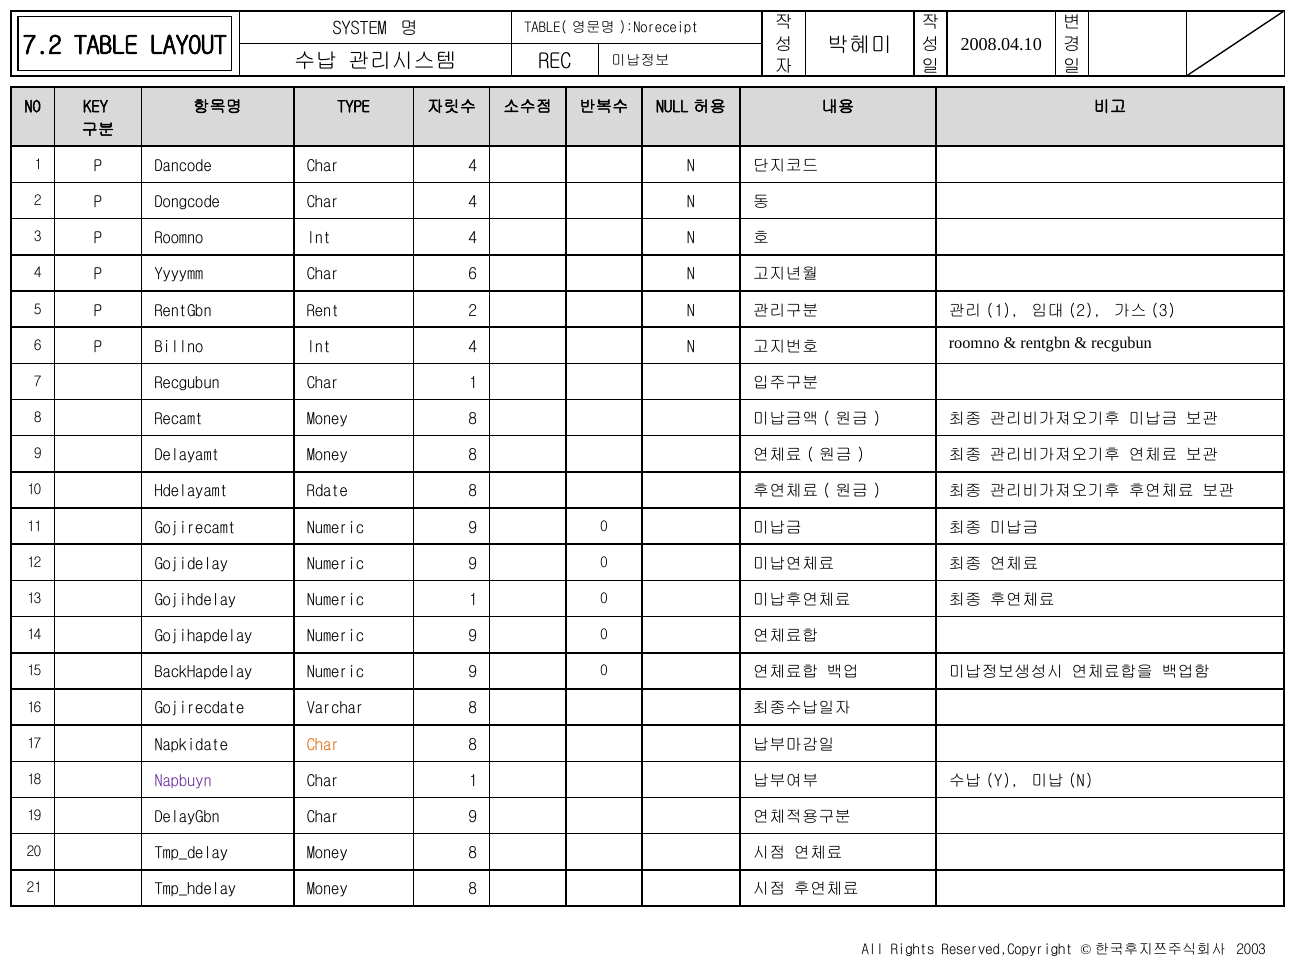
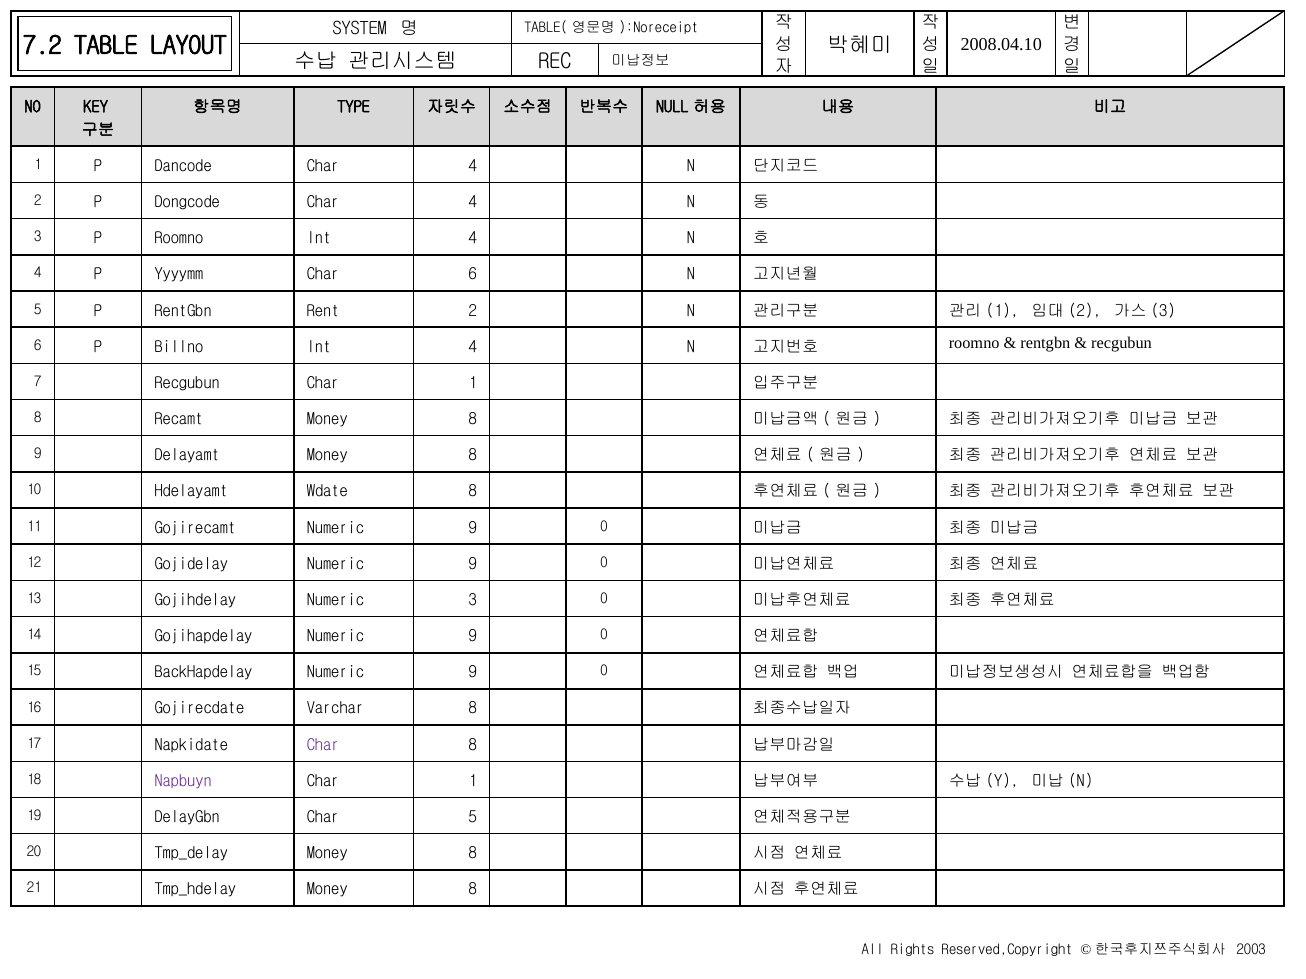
Rdate: Rdate -> Wdate (327, 492)
Numeric 1: 1 -> 3 (473, 600)
Char colour: orange -> purple (323, 745)
Char 9: 9 -> 5 (473, 818)
